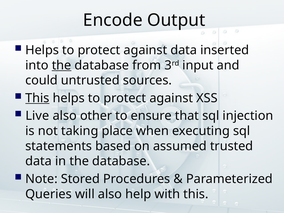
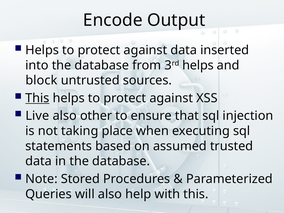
the underline: present -> none (62, 65)
3rd input: input -> helps (198, 65)
could: could -> block (41, 80)
